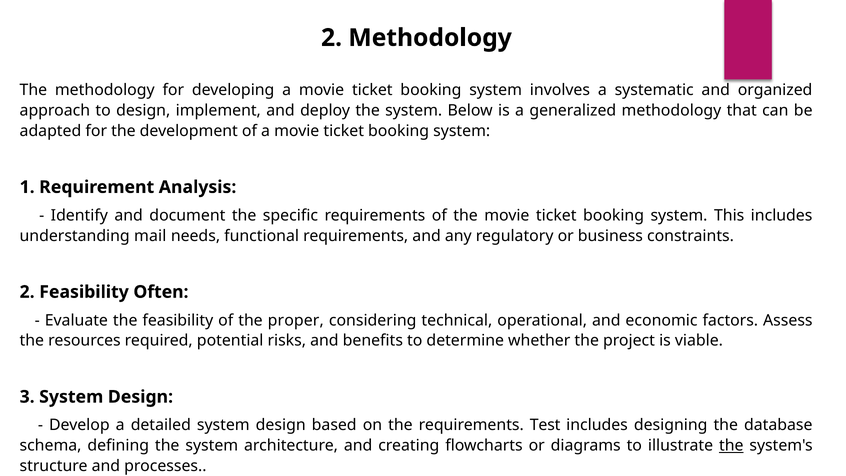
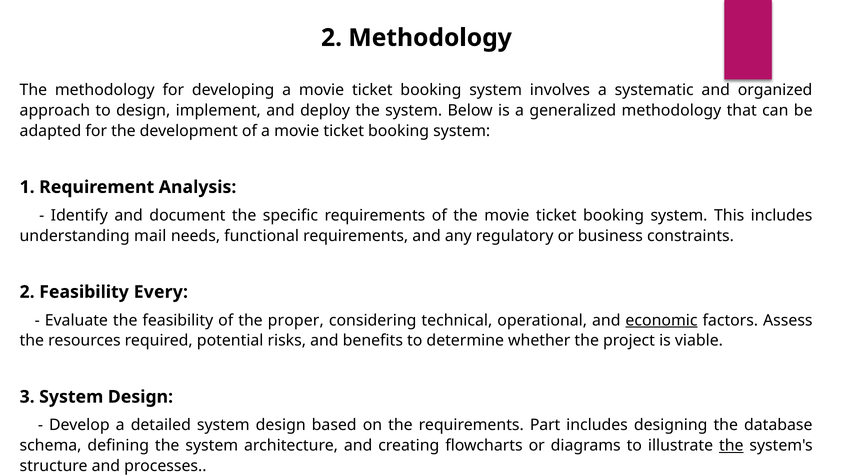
Often: Often -> Every (161, 292)
economic underline: none -> present (662, 320)
Test: Test -> Part (545, 425)
